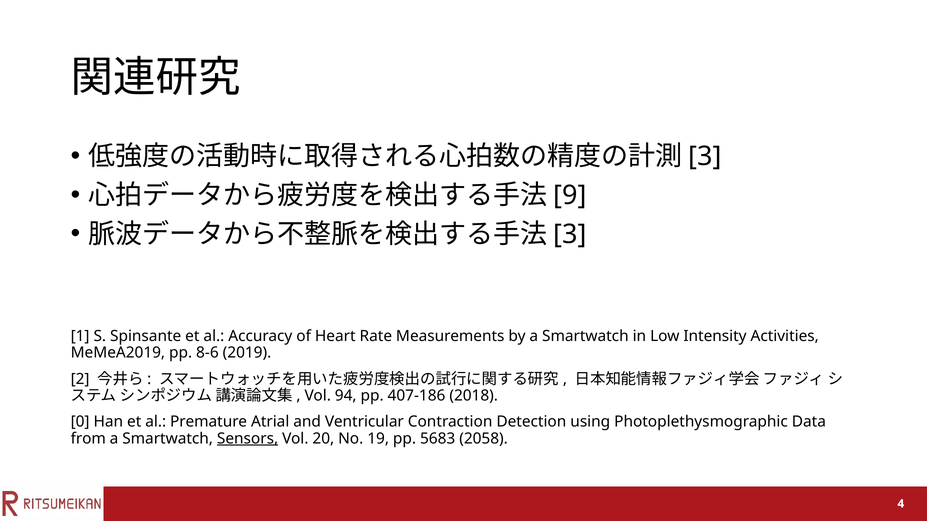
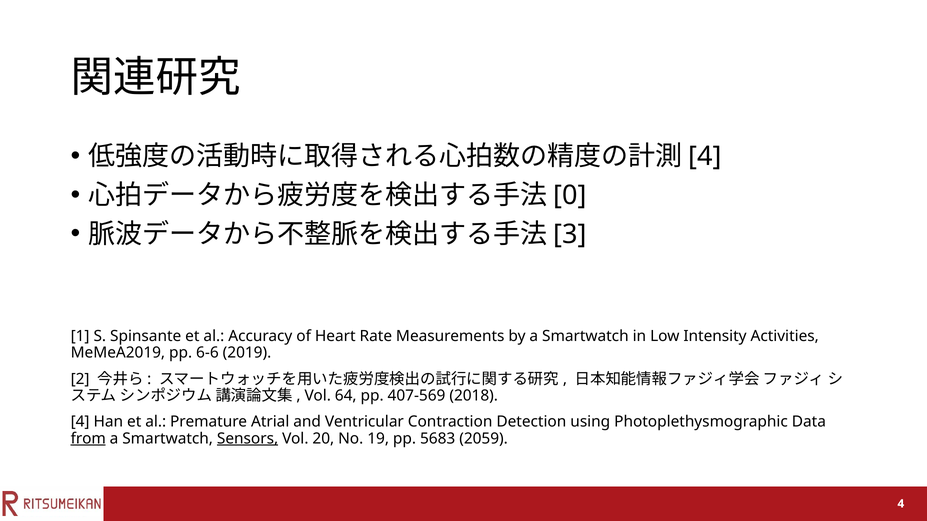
3: 3 -> 4 (705, 157)
9: 9 -> 0 (570, 195)
8-6: 8-6 -> 6-6 (207, 353)
94: 94 -> 64 (346, 396)
407-186: 407-186 -> 407-569 (417, 396)
0: 0 -> 4 (80, 422)
from underline: none -> present (88, 439)
2058: 2058 -> 2059 (484, 439)
